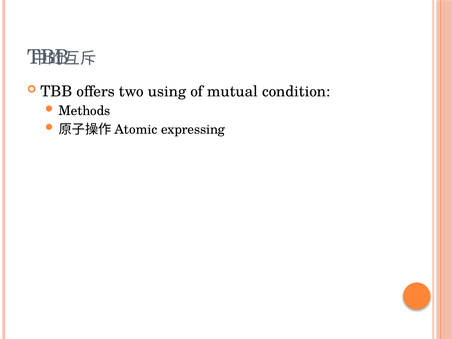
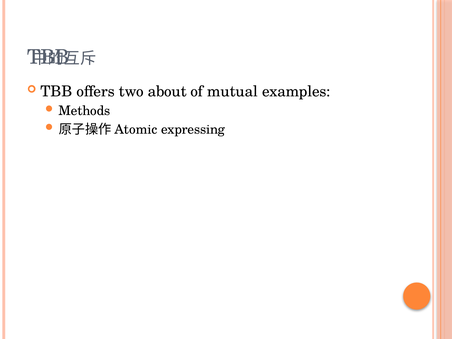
using: using -> about (167, 91)
condition: condition -> examples (296, 91)
